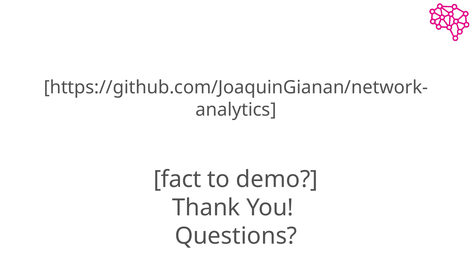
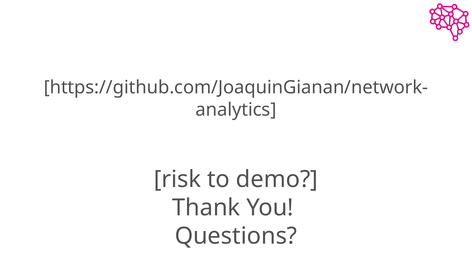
fact: fact -> risk (177, 179)
